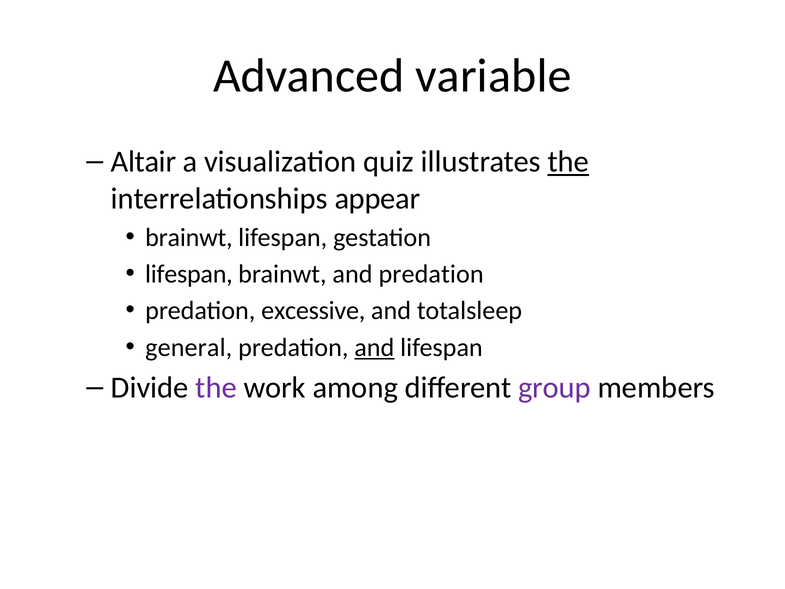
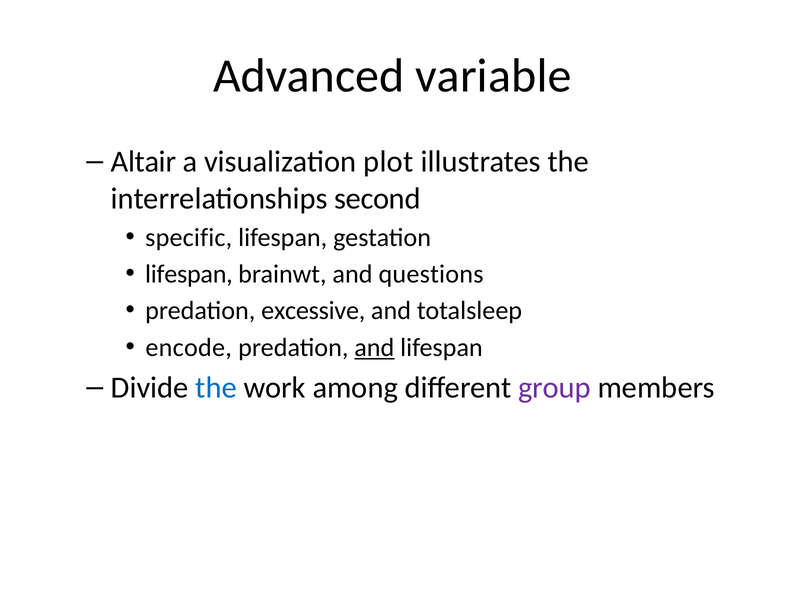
quiz: quiz -> plot (388, 162)
the underline: present -> none (568, 162)
appear: appear -> second (377, 198)
brainwt: brainwt -> specific (189, 237)
and predation: predation -> questions (431, 274)
general: general -> encode (189, 347)
the colour: purple -> blue (216, 388)
